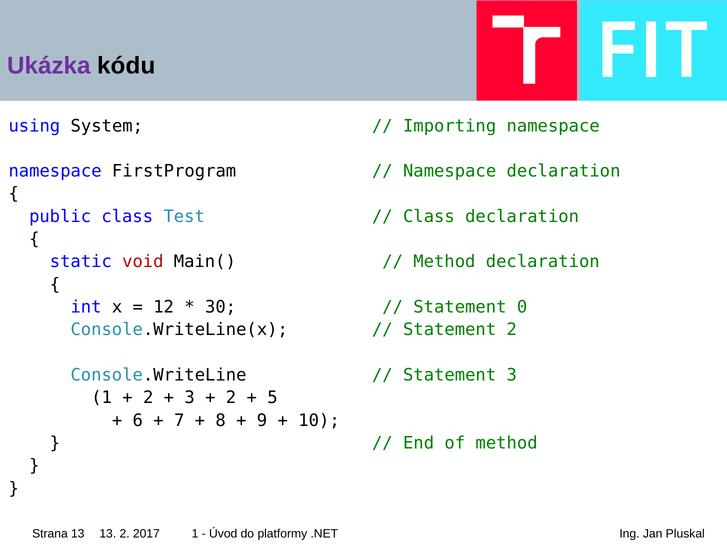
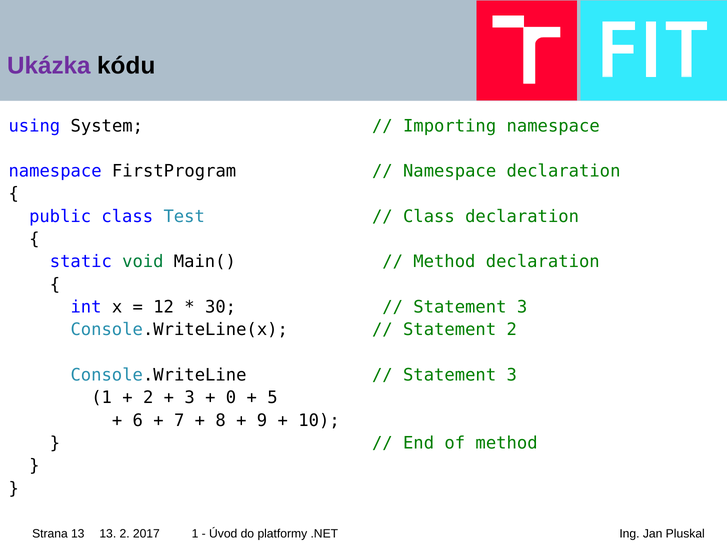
void colour: red -> green (143, 262)
0: 0 -> 3 (522, 307)
2: 2 -> 0 (231, 398)
